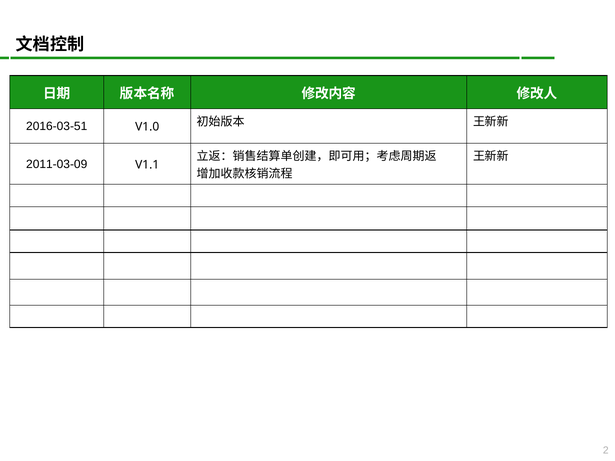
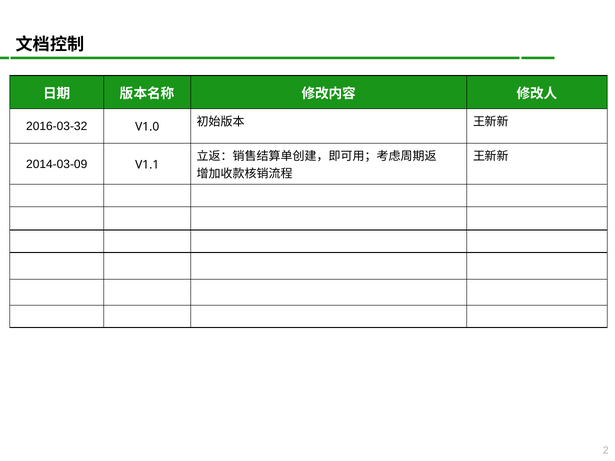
2016-03-51: 2016-03-51 -> 2016-03-32 (57, 126)
2011-03-09: 2011-03-09 -> 2014-03-09 (57, 164)
